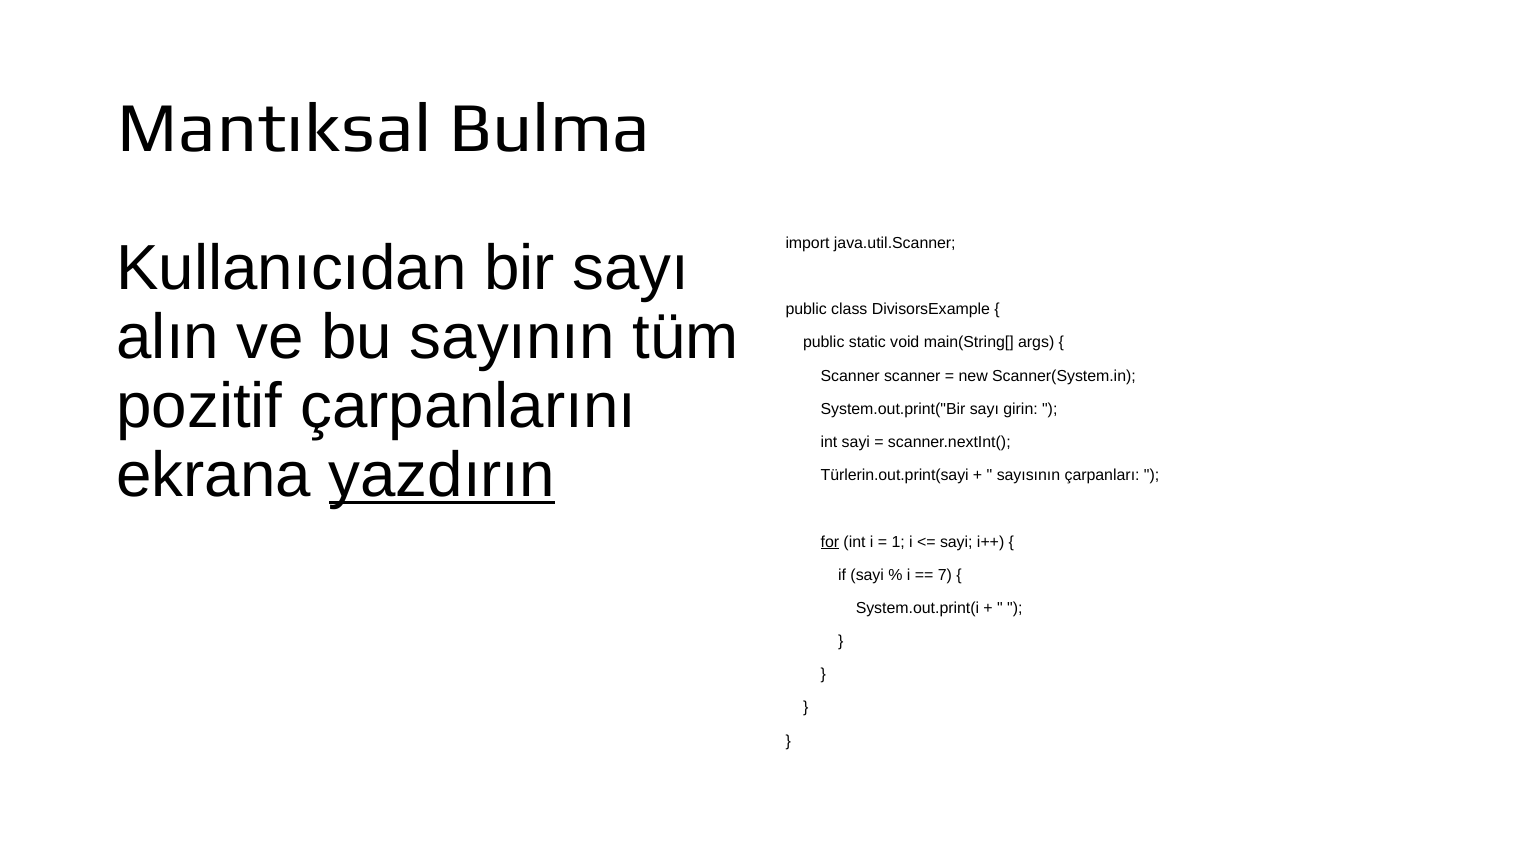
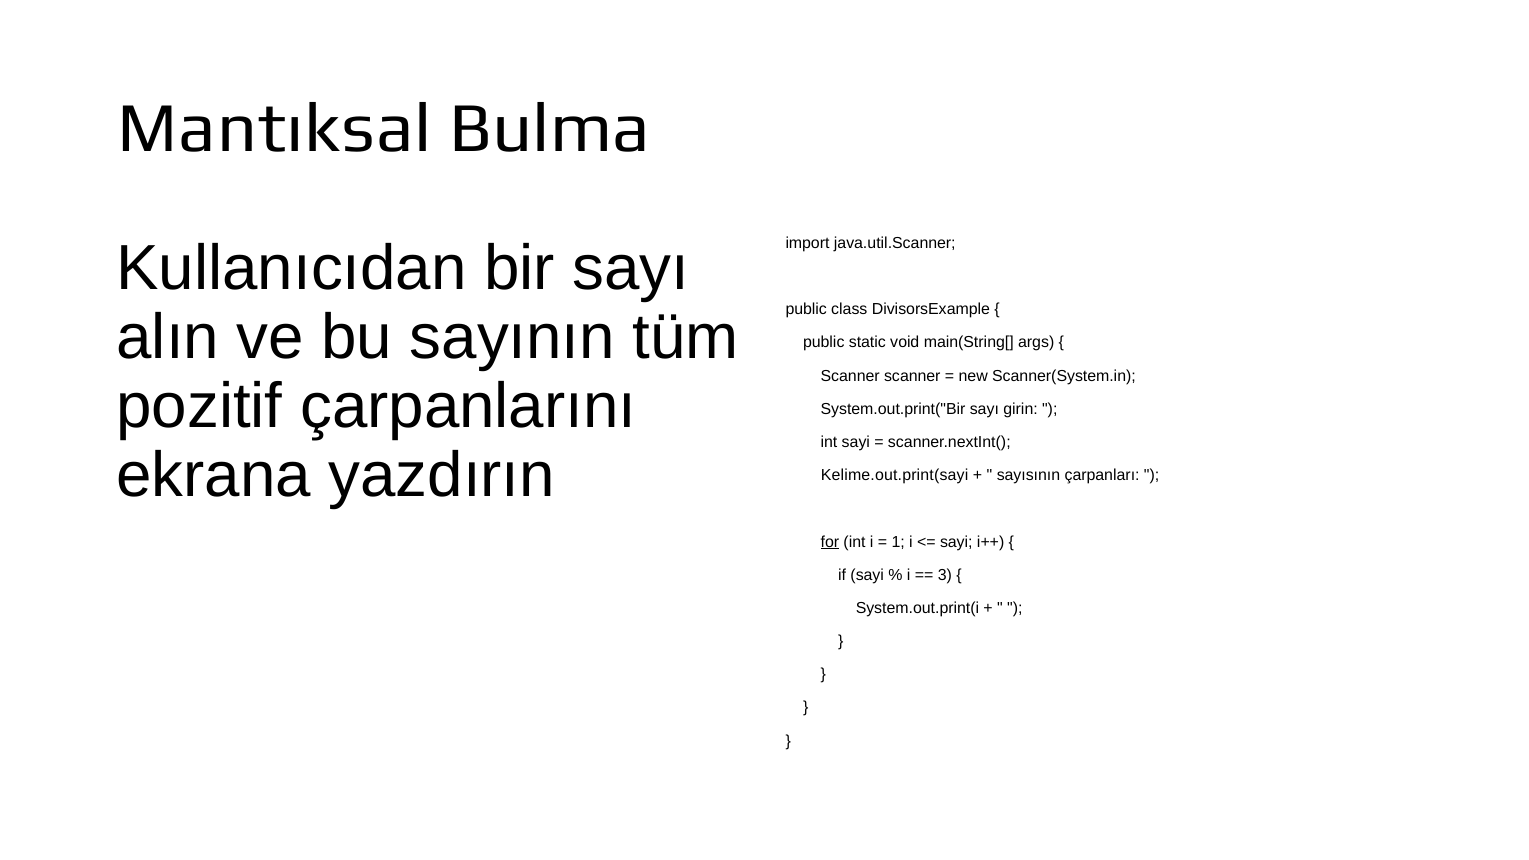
yazdırın underline: present -> none (442, 475)
Türlerin.out.print(sayi: Türlerin.out.print(sayi -> Kelime.out.print(sayi (895, 475)
7: 7 -> 3 (945, 575)
